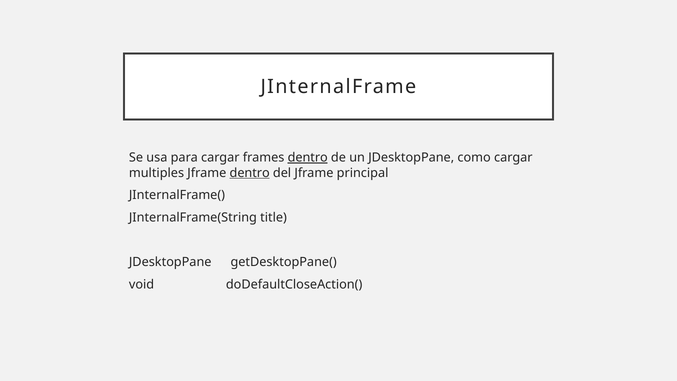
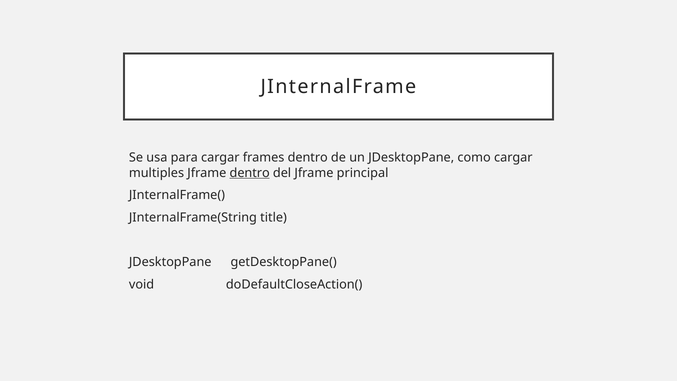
dentro underline: present -> none (308, 158)
